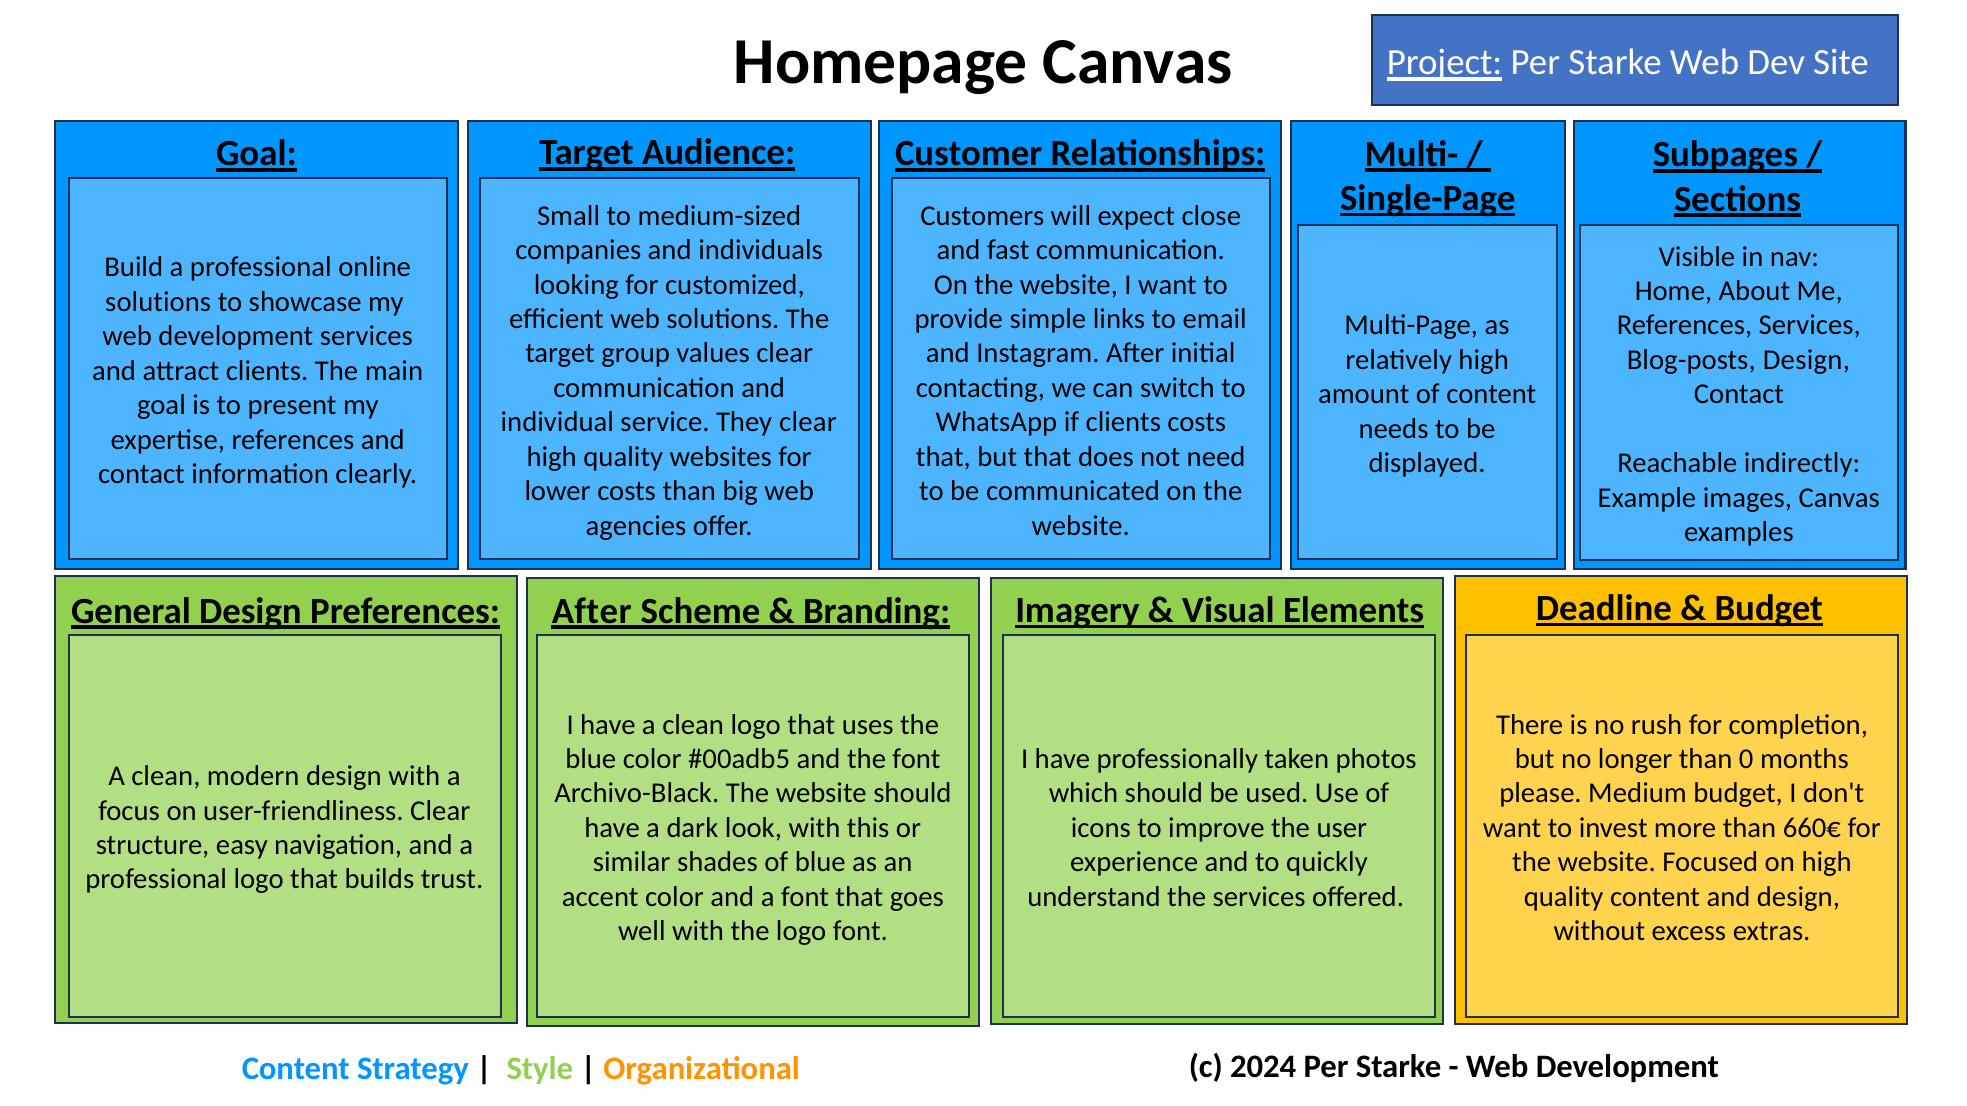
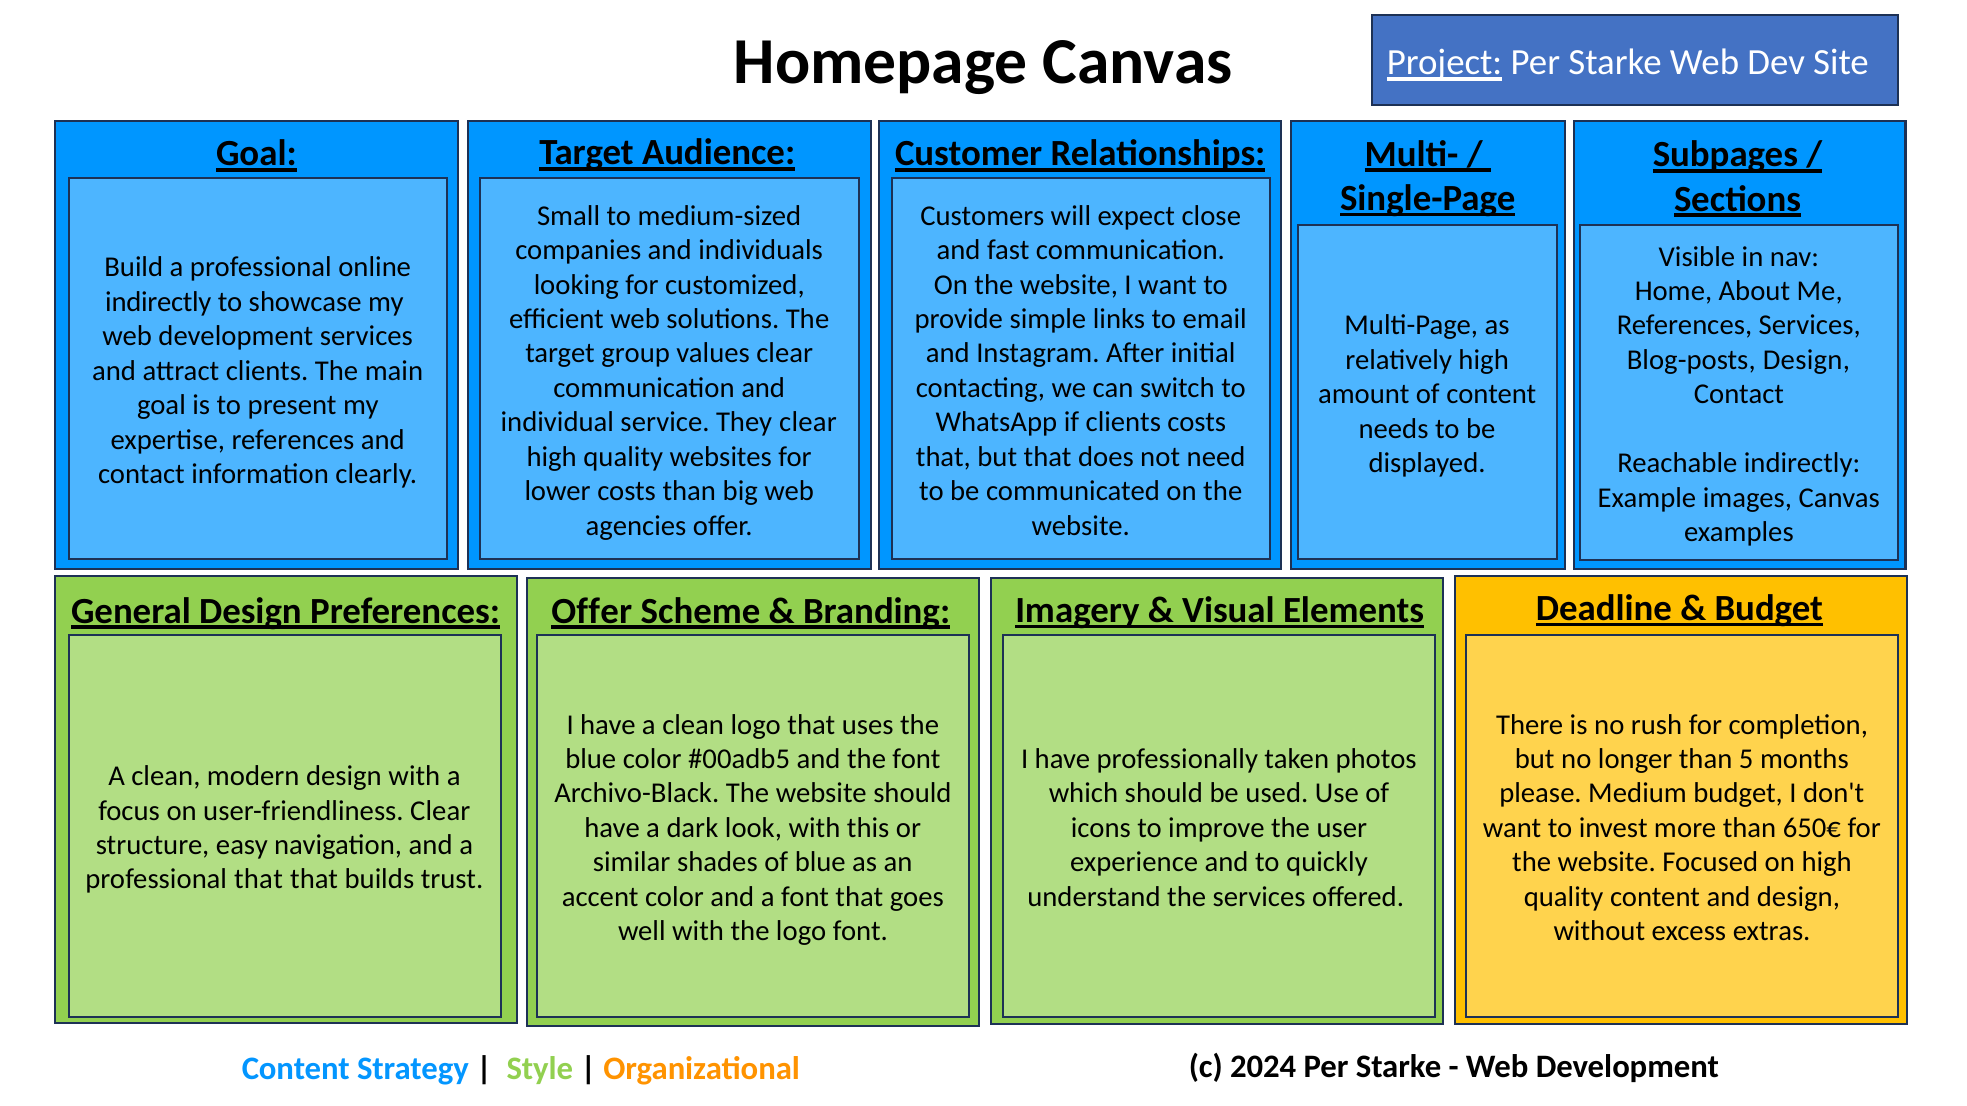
solutions: solutions -> indirectly (158, 302)
After: After -> Offer (592, 611)
0: 0 -> 5 (1746, 759)
660€: 660€ -> 650€ (1812, 828)
professional logo: logo -> that (258, 880)
